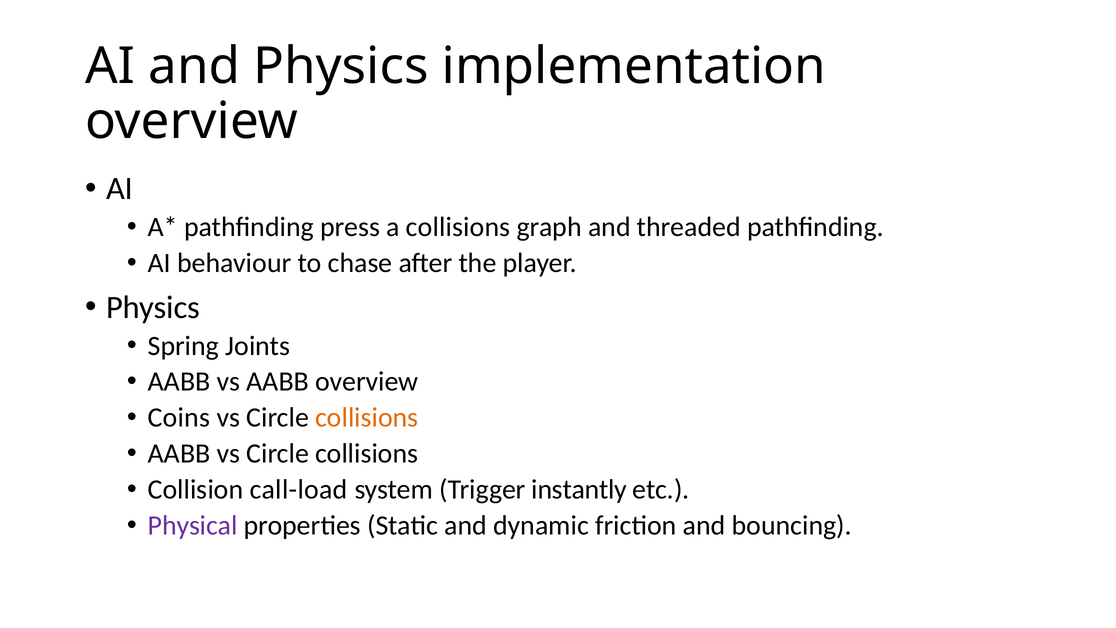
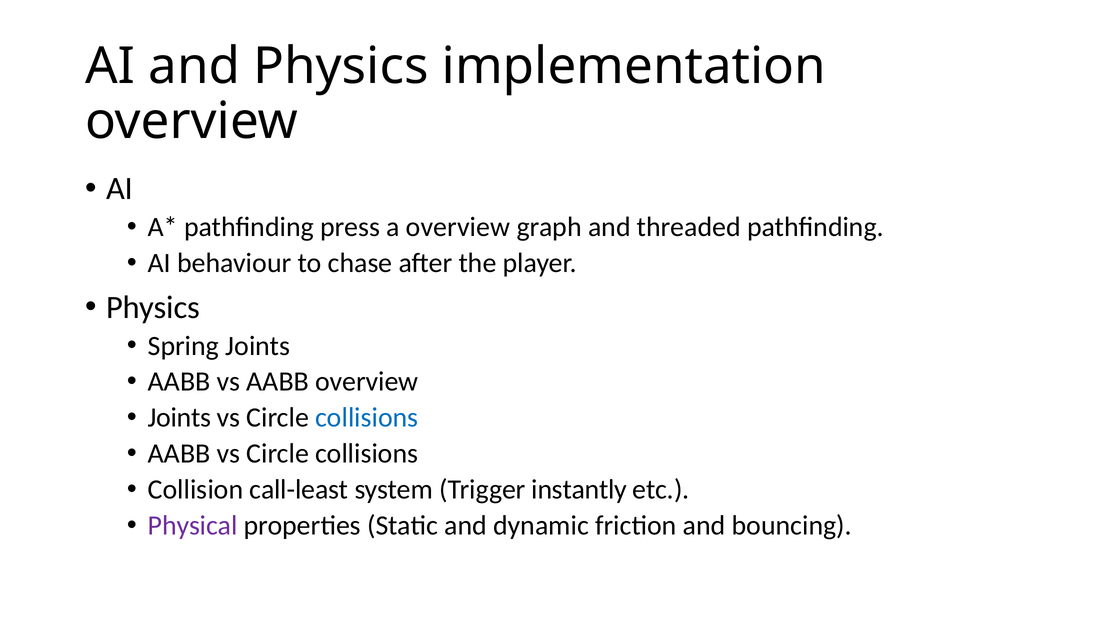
a collisions: collisions -> overview (458, 227)
Coins: Coins -> Joints (179, 417)
collisions colour: orange -> blue (367, 417)
call-load: call-load -> call-least (299, 489)
